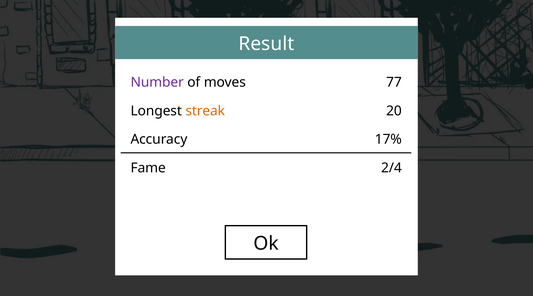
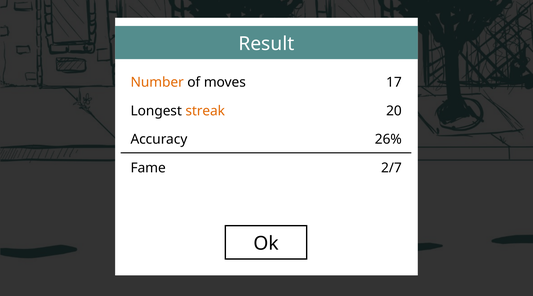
Number colour: purple -> orange (157, 82)
77: 77 -> 17 (394, 82)
17%: 17% -> 26% (388, 140)
2/4: 2/4 -> 2/7 (391, 168)
